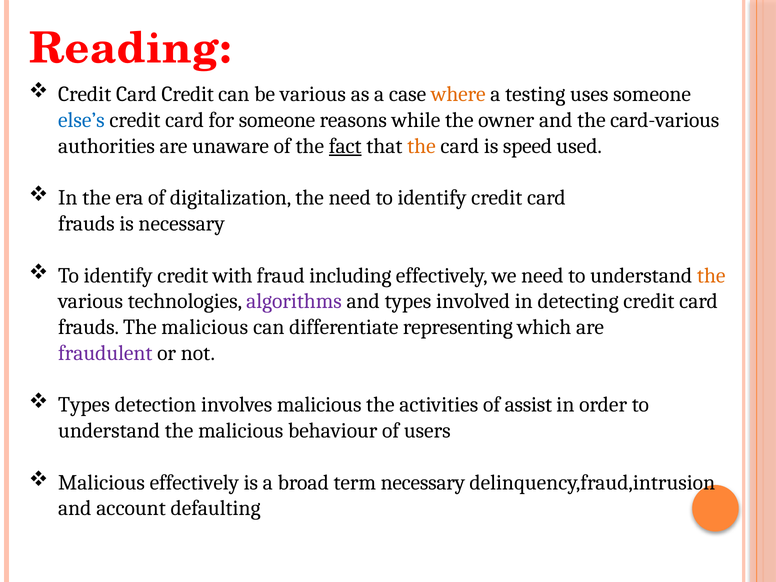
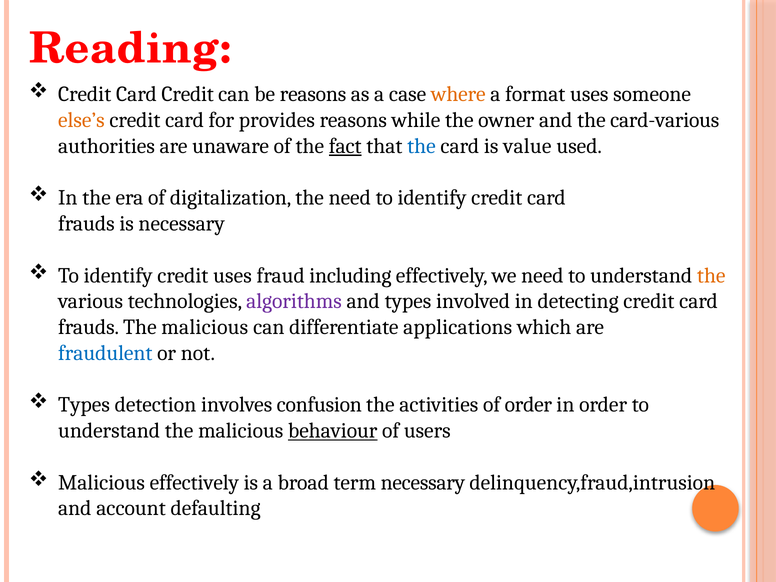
be various: various -> reasons (313, 94)
testing: testing -> format (535, 94)
else’s colour: blue -> orange (81, 120)
for someone: someone -> provides (277, 120)
the colour: orange -> blue (421, 146)
speed: speed -> value (527, 146)
credit with: with -> uses (232, 275)
representing: representing -> applications (458, 327)
fraudulent colour: purple -> blue (105, 353)
involves malicious: malicious -> confusion (319, 405)
of assist: assist -> order (528, 405)
behaviour underline: none -> present (333, 431)
